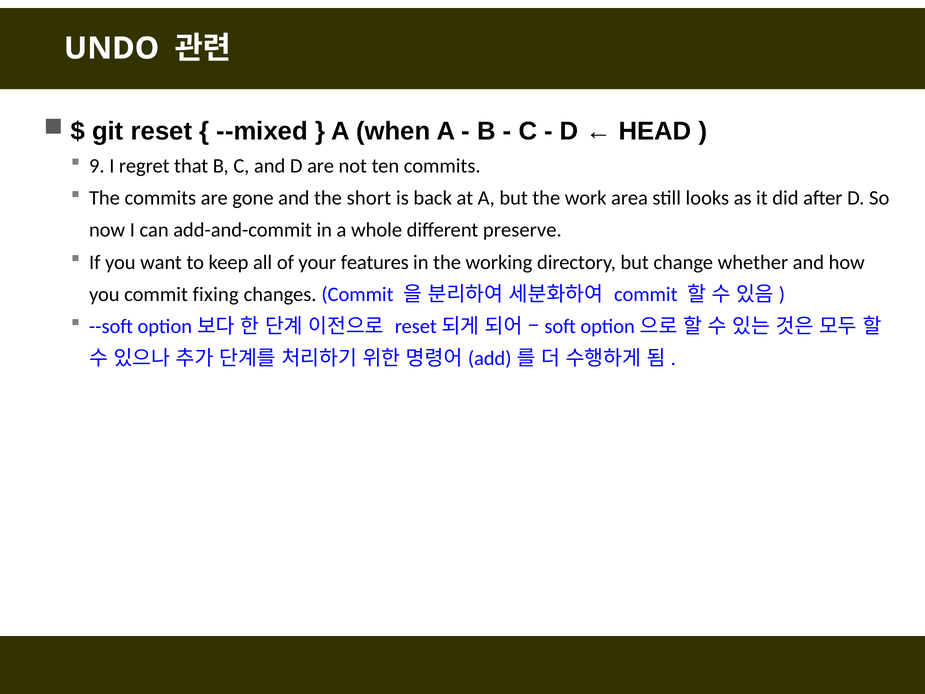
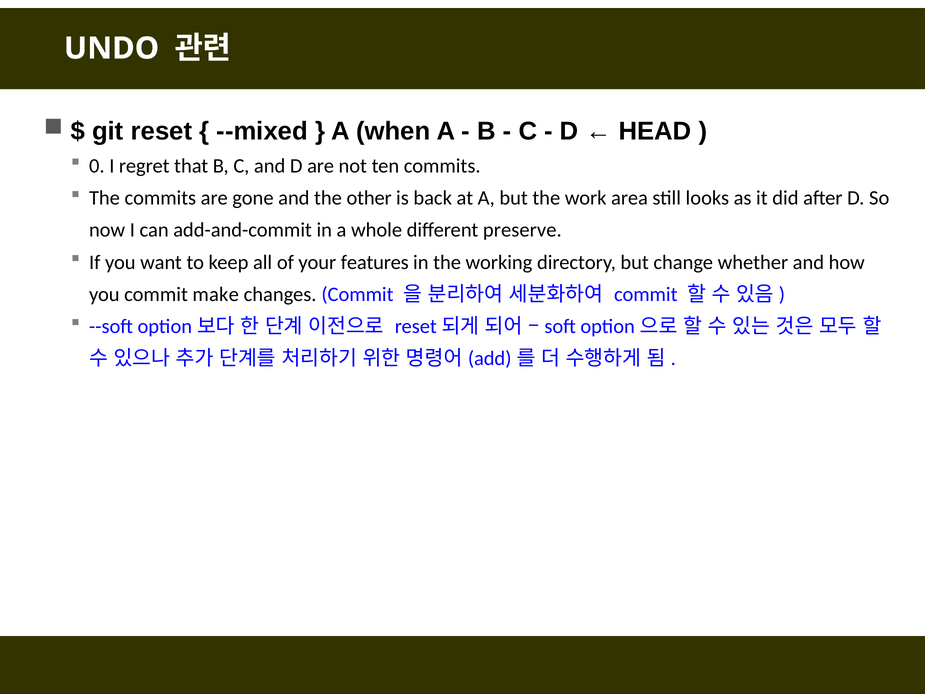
9: 9 -> 0 (97, 166)
short: short -> other (369, 198)
fixing: fixing -> make (216, 294)
